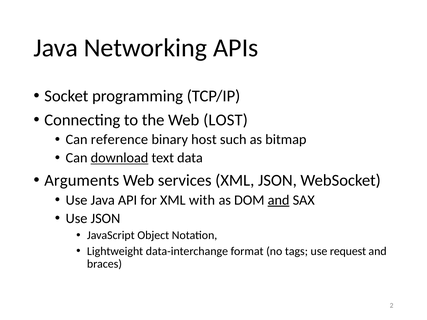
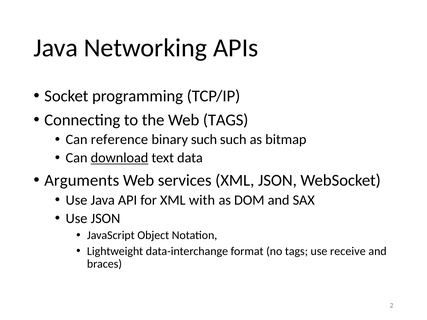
Web LOST: LOST -> TAGS (226, 120)
binary host: host -> such (204, 140)
and underline: present -> none (279, 200)
request: request -> receive (348, 251)
